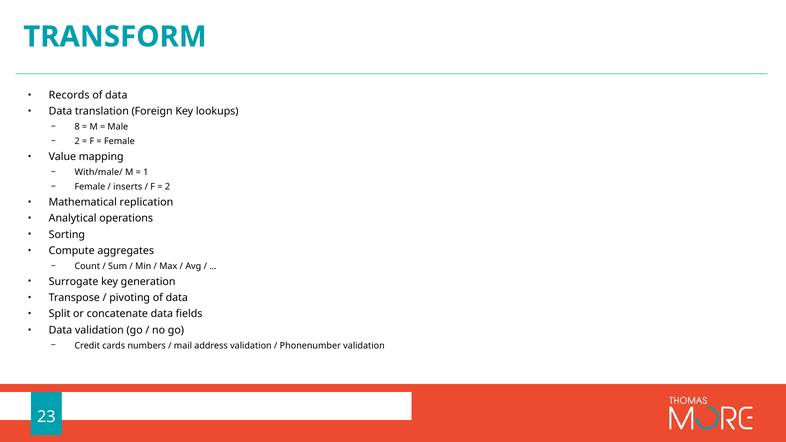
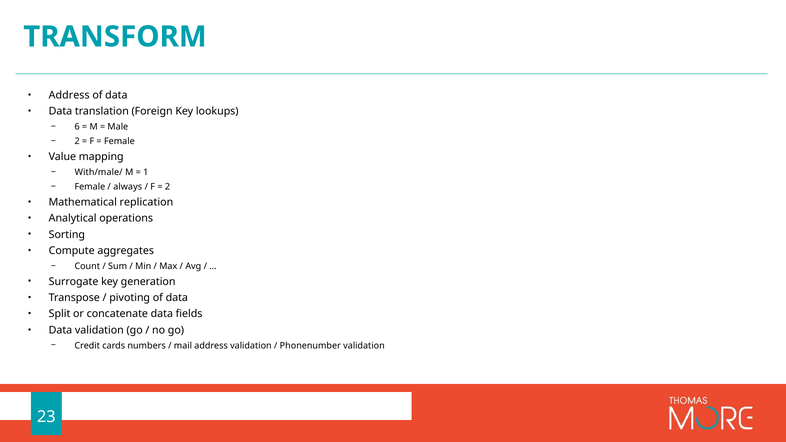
Records: Records -> Address (69, 95)
8: 8 -> 6 (77, 127)
inserts: inserts -> always (128, 187)
